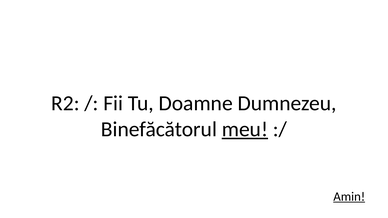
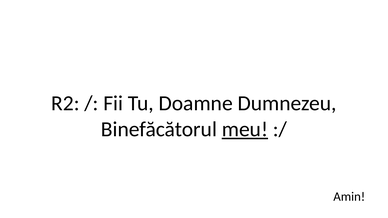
Amin underline: present -> none (349, 197)
